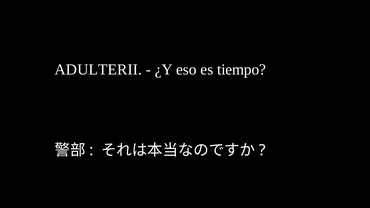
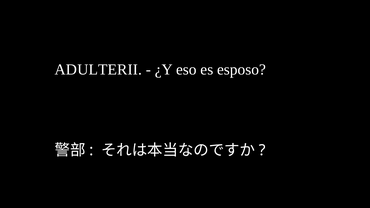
tiempo: tiempo -> esposo (241, 70)
